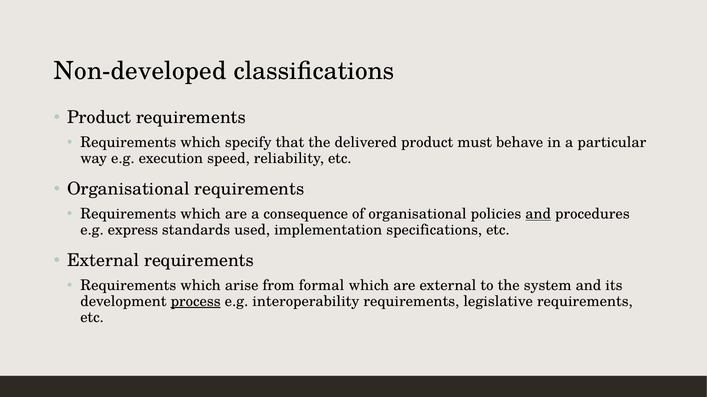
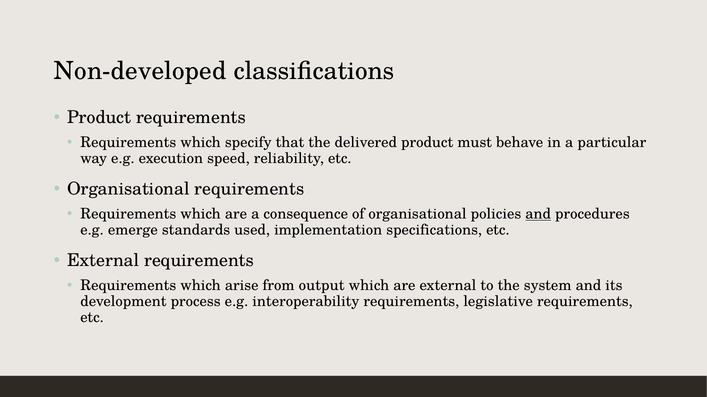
express: express -> emerge (133, 230)
formal: formal -> output (322, 286)
process underline: present -> none (196, 302)
